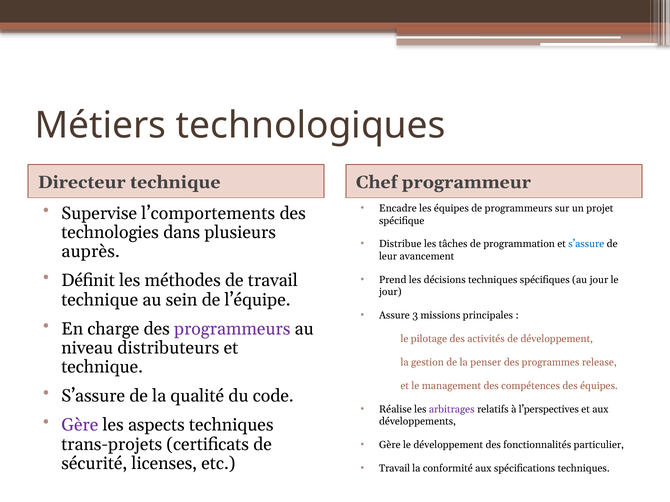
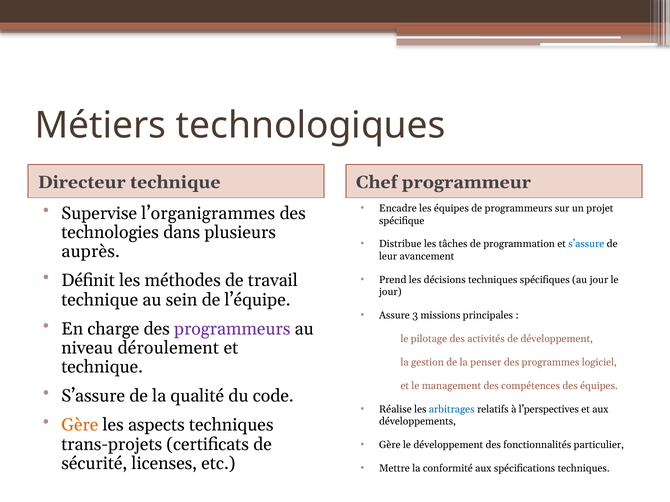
l’comportements: l’comportements -> l’organigrammes (208, 214)
distributeurs: distributeurs -> déroulement (168, 348)
release: release -> logiciel (599, 363)
arbitrages colour: purple -> blue (452, 410)
Gère colour: purple -> orange (80, 426)
Travail: Travail -> Mettre (394, 469)
